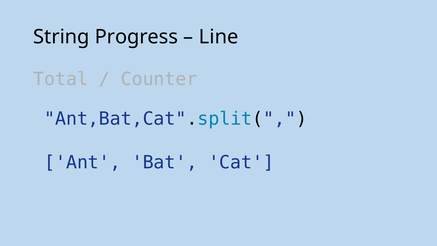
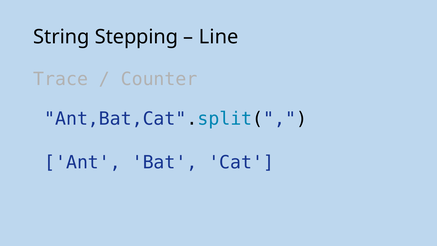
Progress: Progress -> Stepping (136, 37)
Total: Total -> Trace (61, 79)
